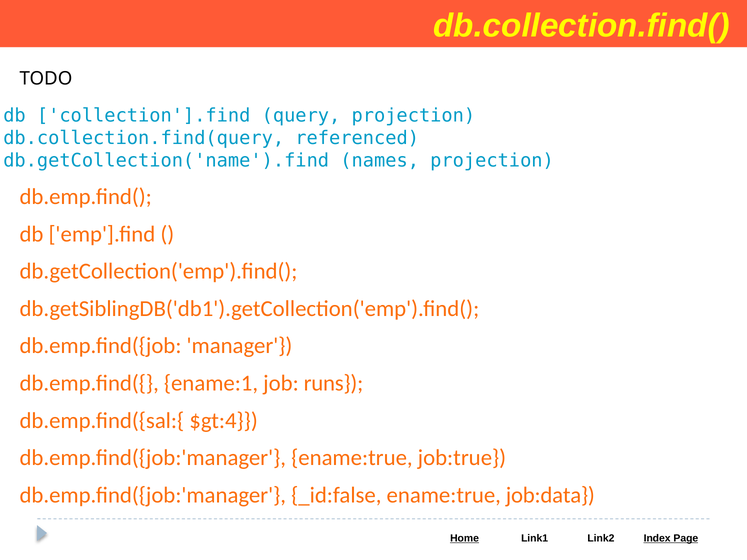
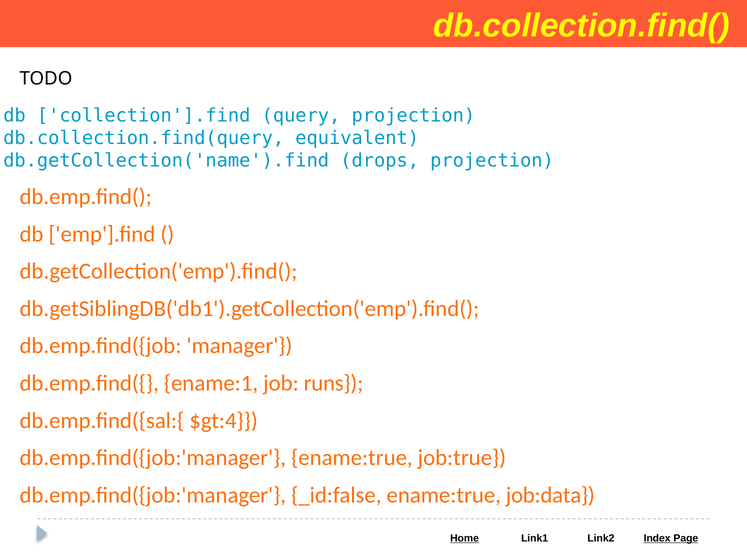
referenced: referenced -> equivalent (357, 138)
names: names -> drops (380, 161)
